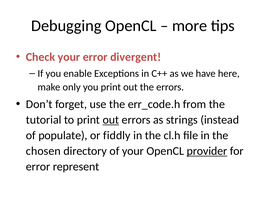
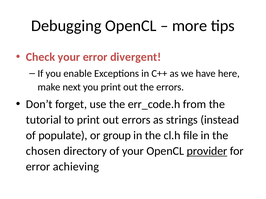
only: only -> next (72, 87)
out underline: present -> none (111, 120)
fiddly: fiddly -> group (117, 136)
represent: represent -> achieving (76, 167)
